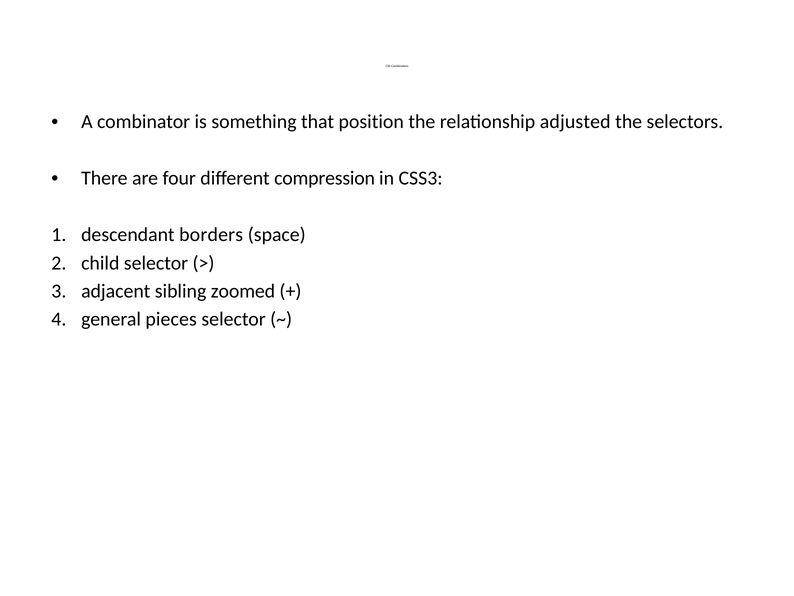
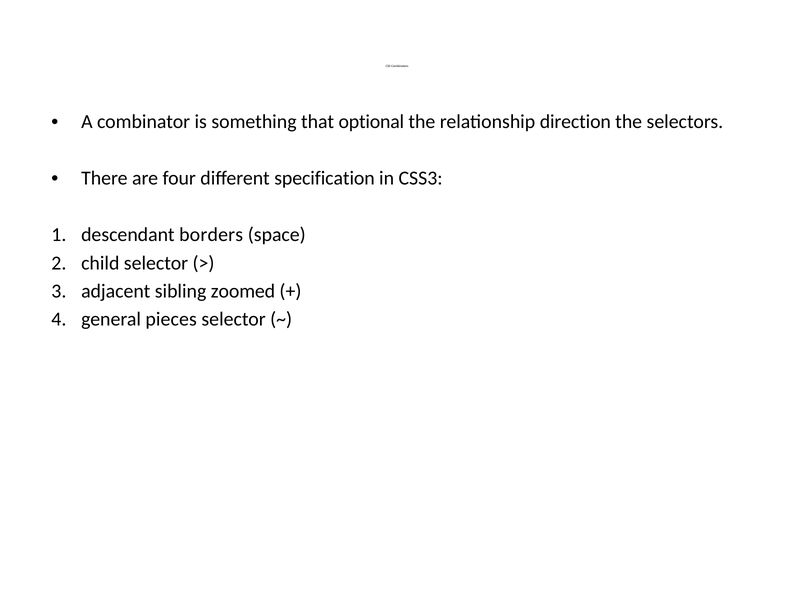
position: position -> optional (371, 122)
adjusted: adjusted -> direction (575, 122)
compression: compression -> specification (325, 178)
